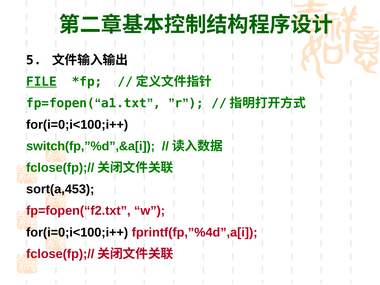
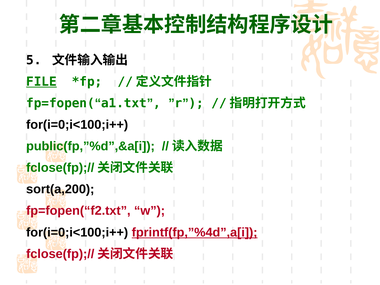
switch(fp,”%d”,&a[i: switch(fp,”%d”,&a[i -> public(fp,”%d”,&a[i (90, 146)
sort(a,453: sort(a,453 -> sort(a,200 (60, 189)
fprintf(fp,”%4d”,a[i underline: none -> present (195, 232)
